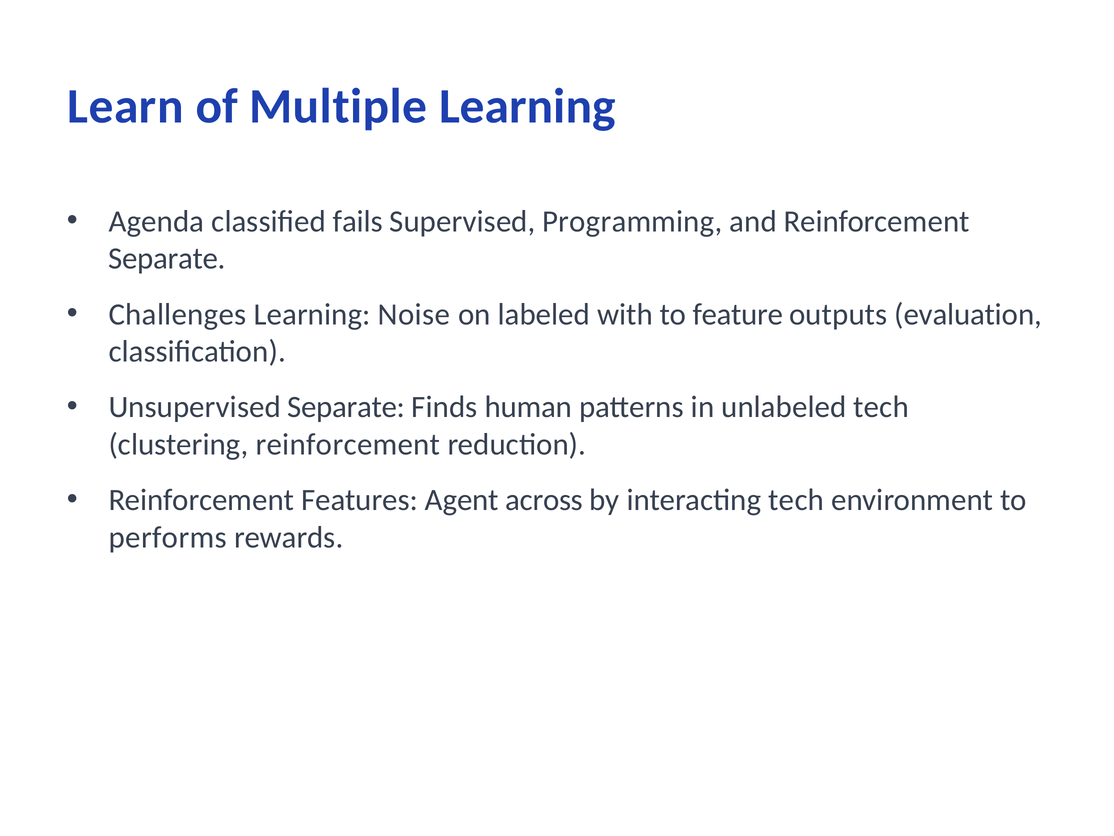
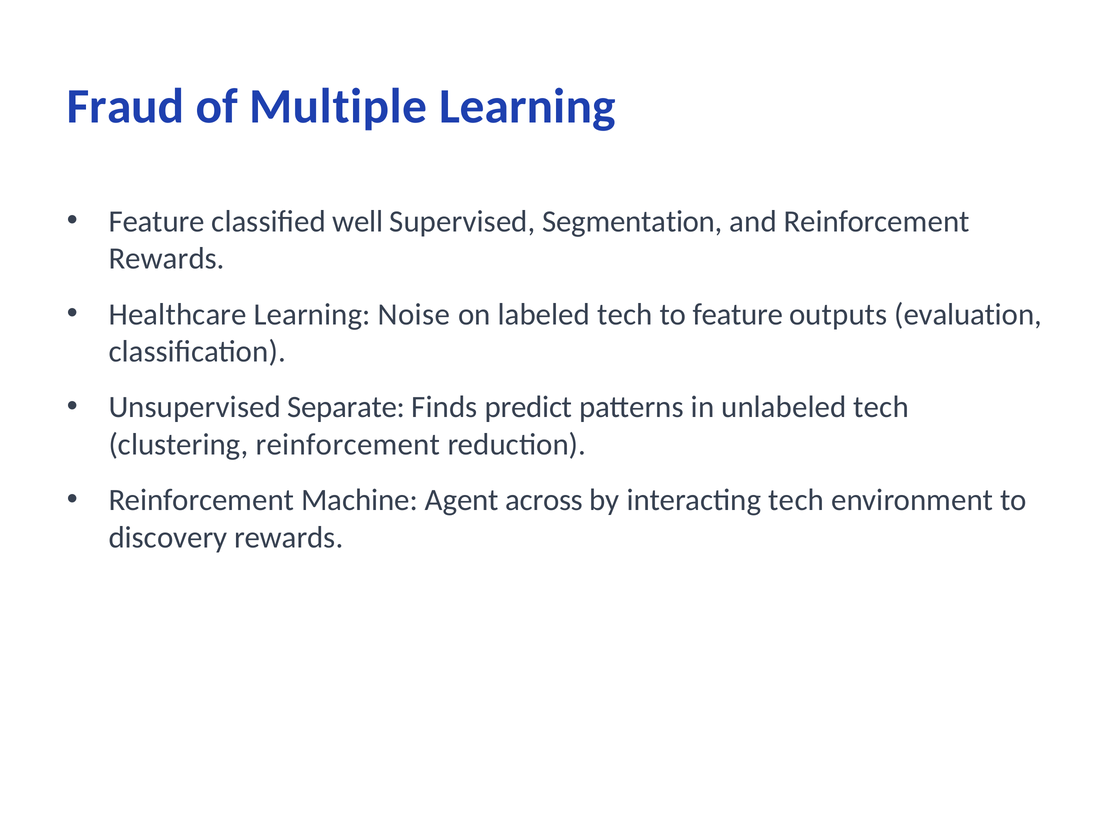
Learn: Learn -> Fraud (126, 107)
Agenda: Agenda -> Feature (157, 221)
fails: fails -> well (358, 221)
Programming: Programming -> Segmentation (633, 221)
Separate: Separate -> Rewards (167, 258)
Challenges: Challenges -> Healthcare (178, 314)
labeled with: with -> tech (625, 314)
human: human -> predict (528, 407)
Features: Features -> Machine (360, 500)
performs: performs -> discovery (168, 537)
